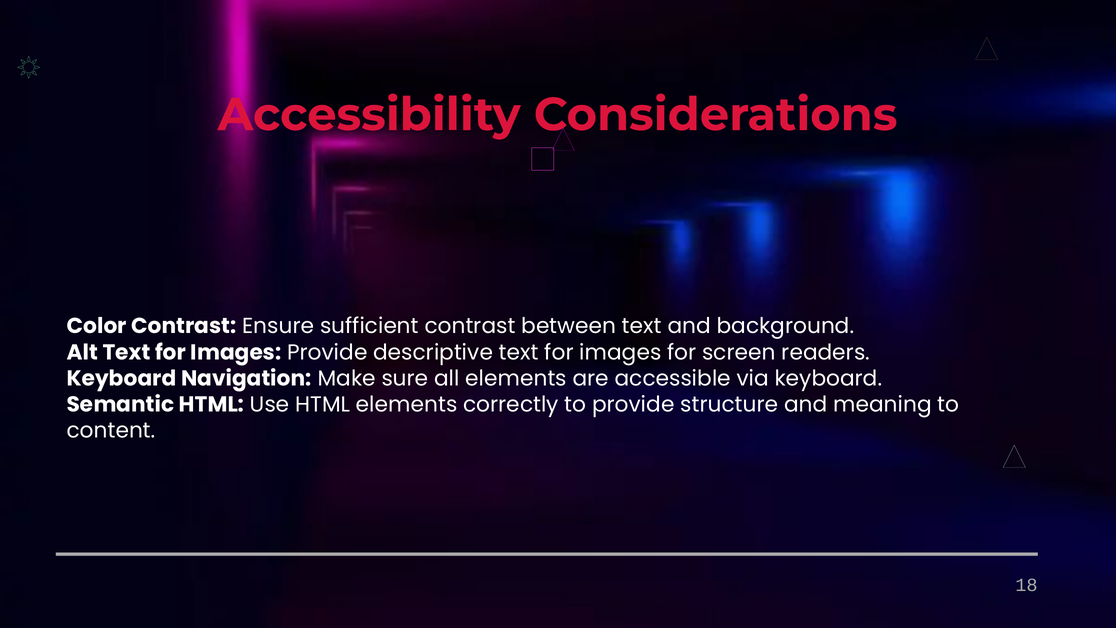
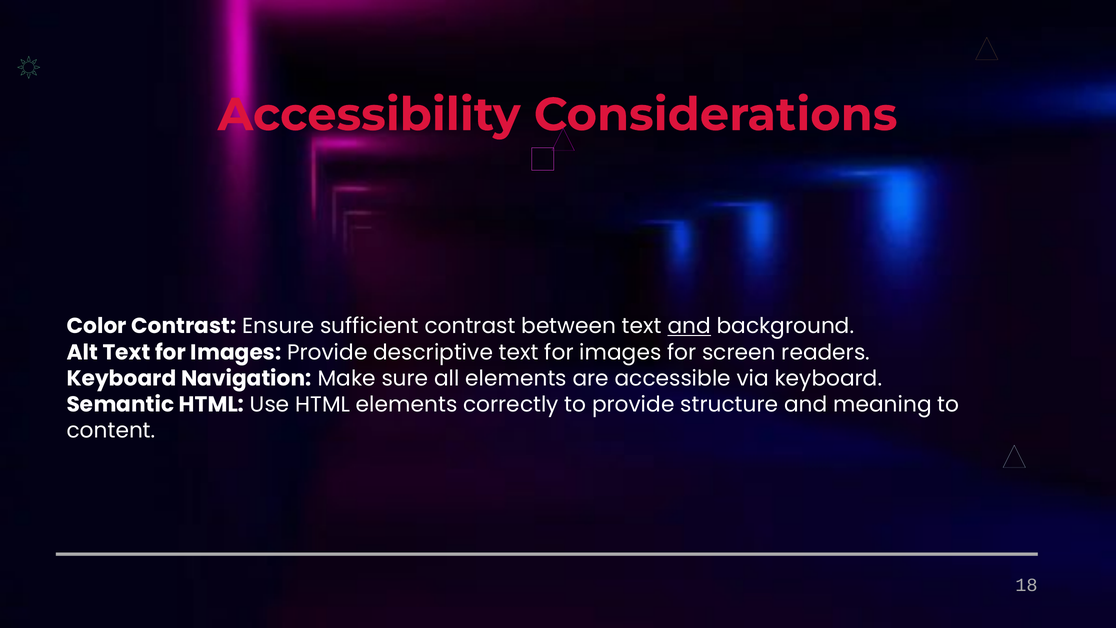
and underline: none -> present (689, 326)
